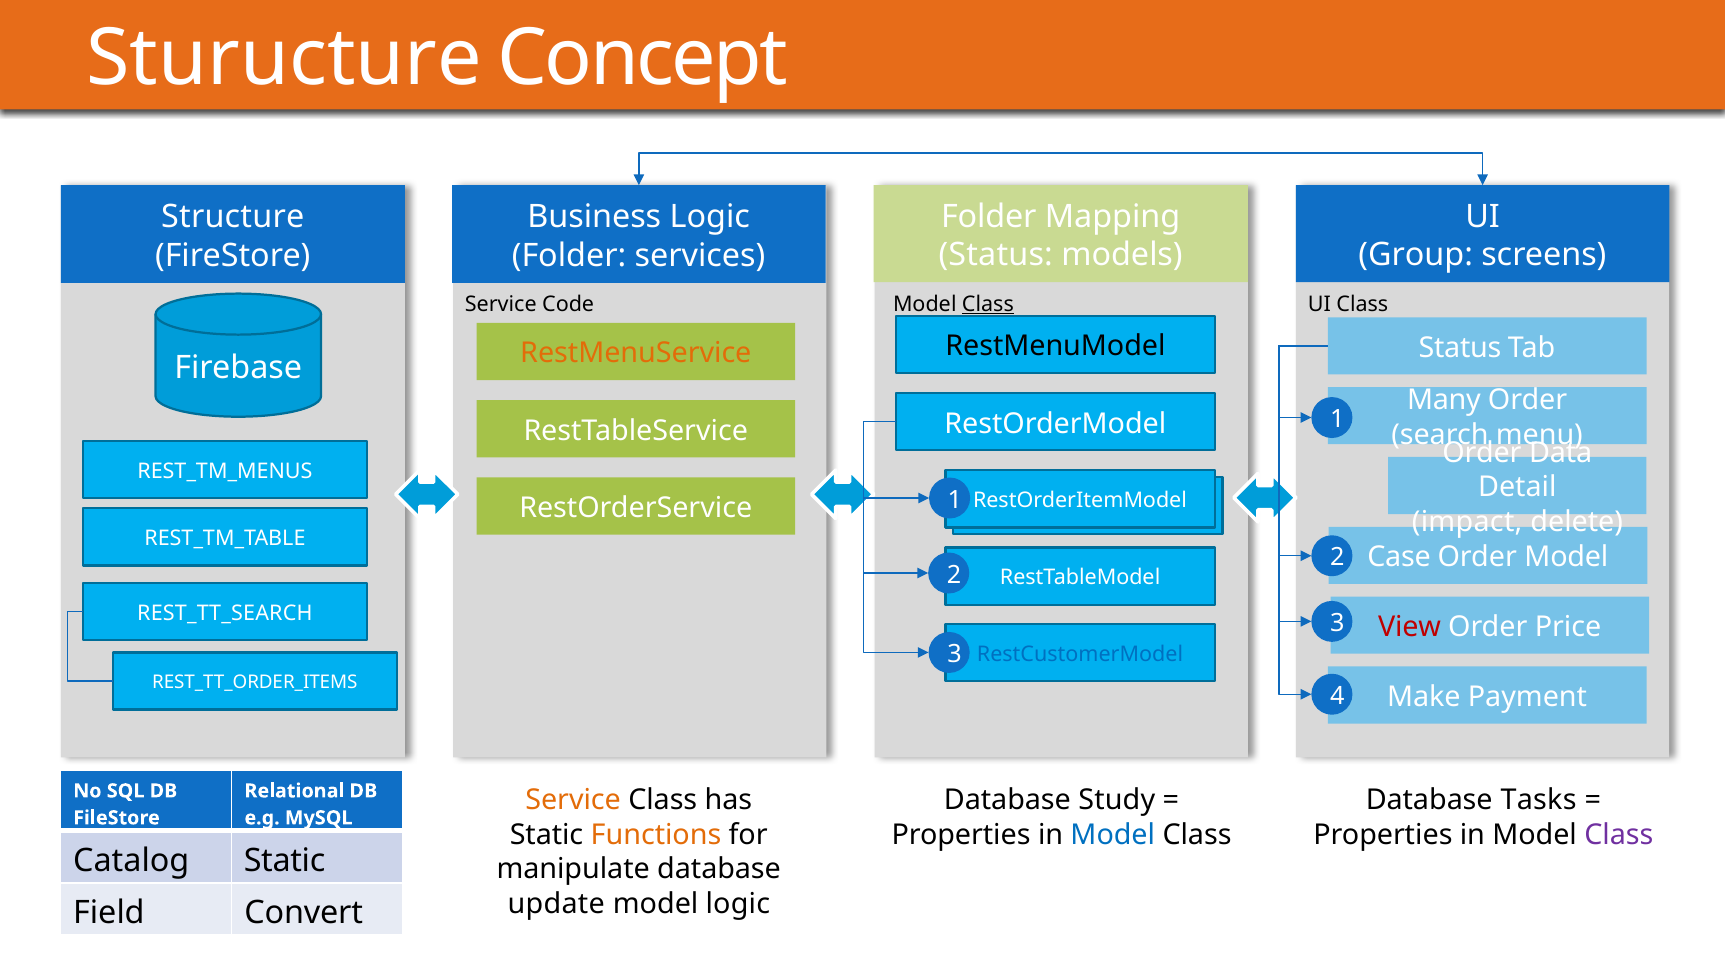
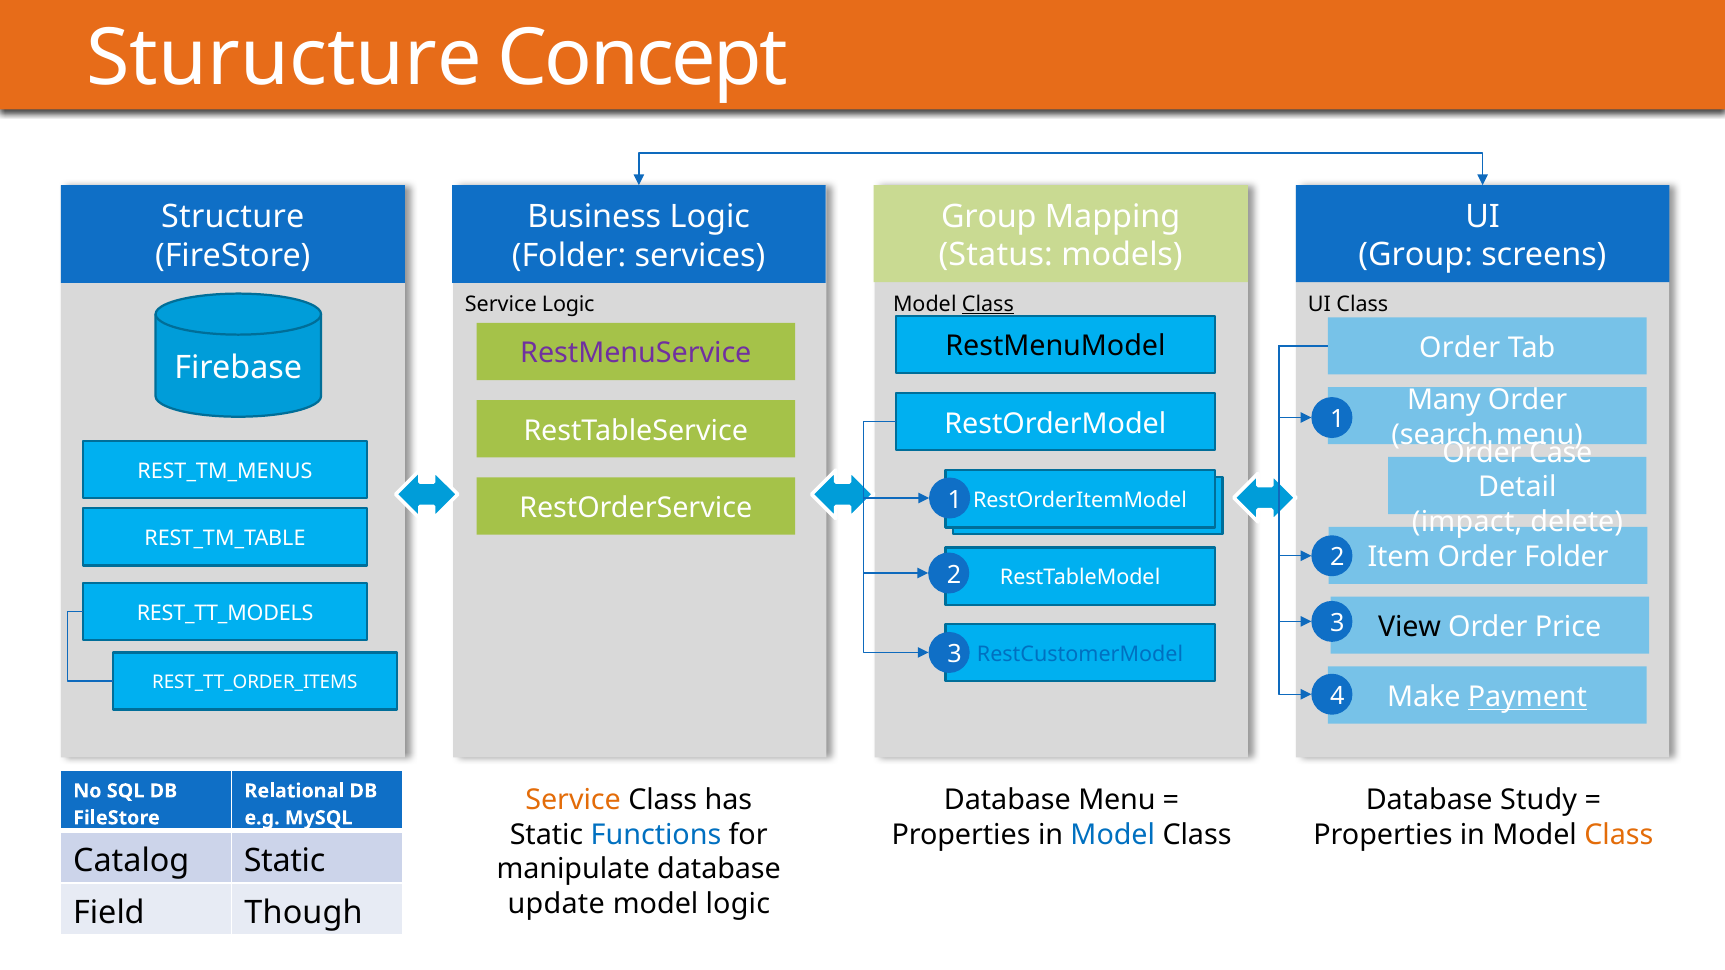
Folder: Folder -> Group (989, 216)
Service Code: Code -> Logic (568, 304)
Status: Status -> Order (1460, 348)
RestMenuService colour: orange -> purple (636, 354)
Data: Data -> Case (1561, 453)
Case: Case -> Item (1399, 558)
Order Model: Model -> Folder (1566, 558)
REST_TT_SEARCH: REST_TT_SEARCH -> REST_TT_MODELS (225, 613)
View colour: red -> black (1410, 627)
Payment underline: none -> present (1527, 697)
Database Study: Study -> Menu (1117, 801)
Tasks: Tasks -> Study (1539, 801)
Functions colour: orange -> blue (656, 835)
Class colour: purple -> orange (1619, 835)
Convert: Convert -> Though (304, 913)
